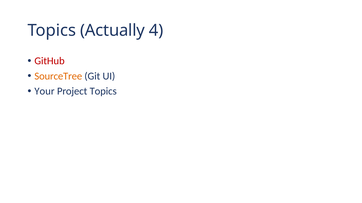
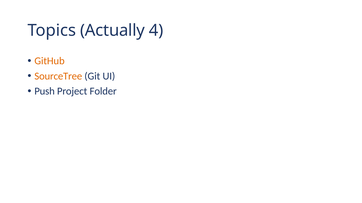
GitHub colour: red -> orange (50, 61)
Your: Your -> Push (45, 91)
Project Topics: Topics -> Folder (103, 91)
